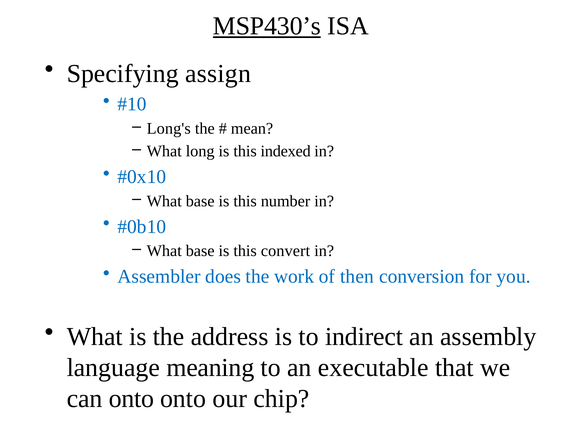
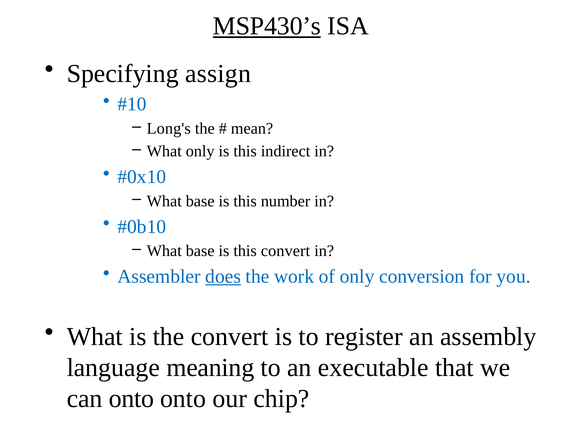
What long: long -> only (200, 151)
indexed: indexed -> indirect (286, 151)
does underline: none -> present (223, 276)
of then: then -> only (357, 276)
the address: address -> convert (230, 336)
indirect: indirect -> register (364, 336)
